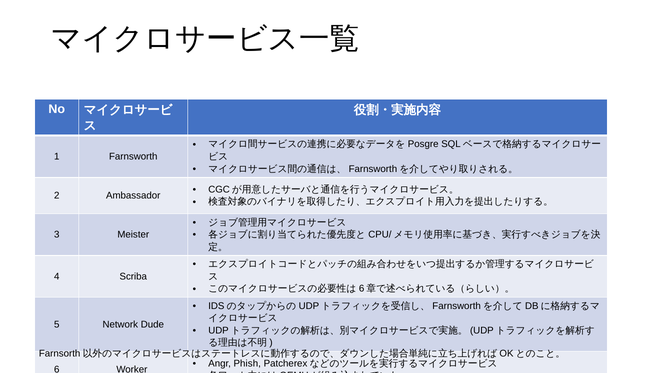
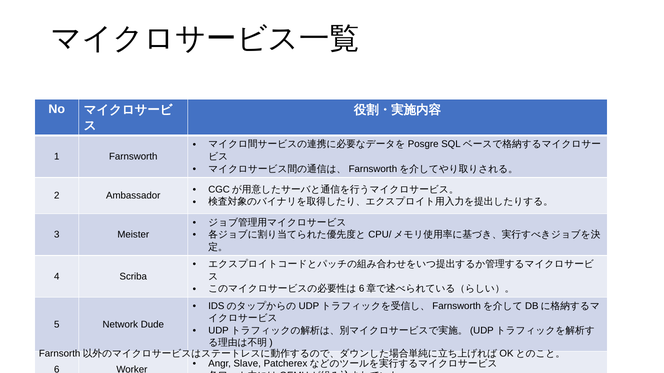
Phish: Phish -> Slave (247, 364)
